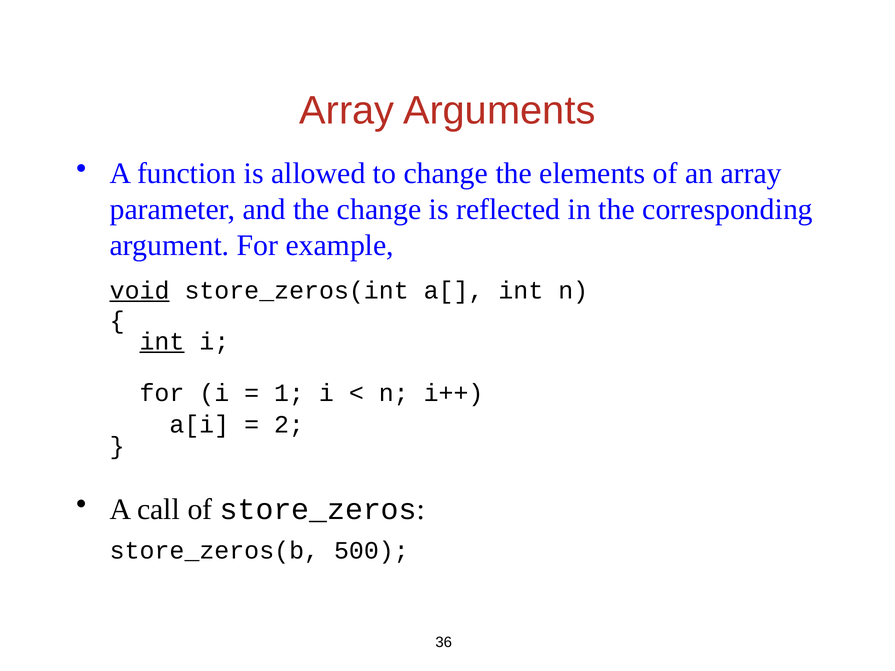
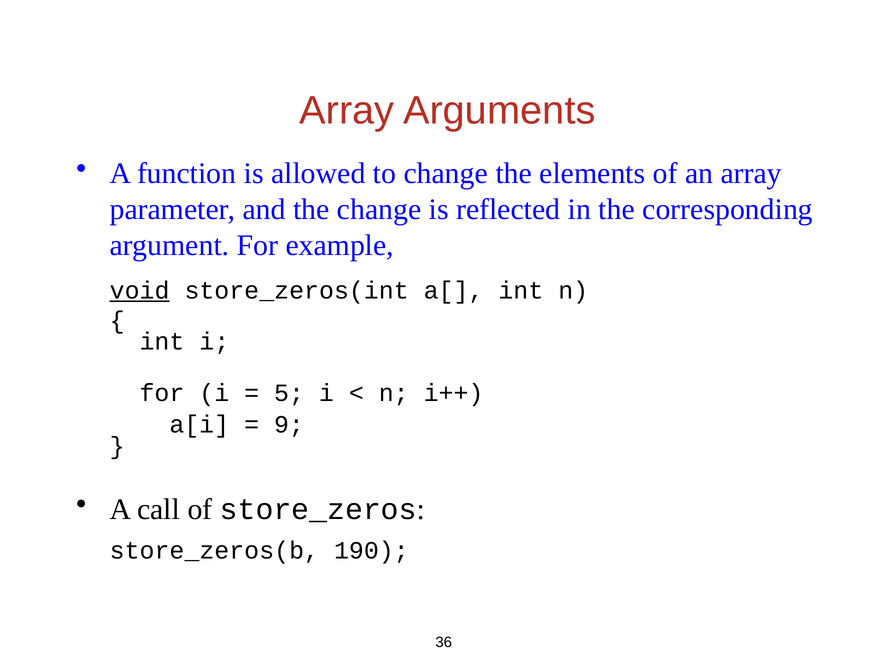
int underline: present -> none (162, 341)
1: 1 -> 5 (289, 393)
2: 2 -> 9 (289, 424)
500: 500 -> 190 (371, 551)
